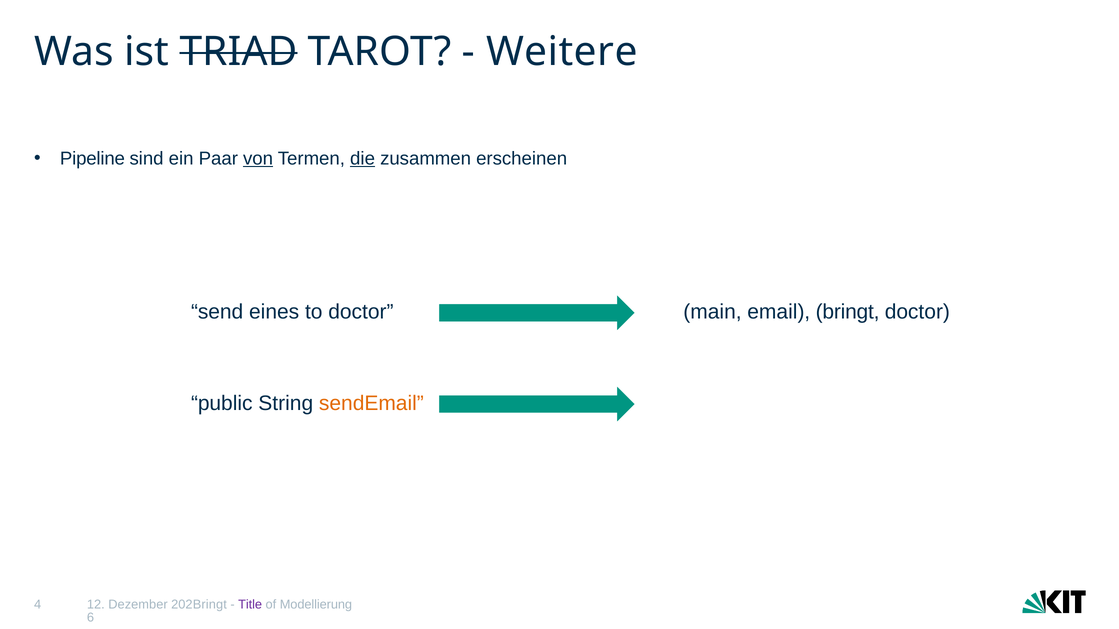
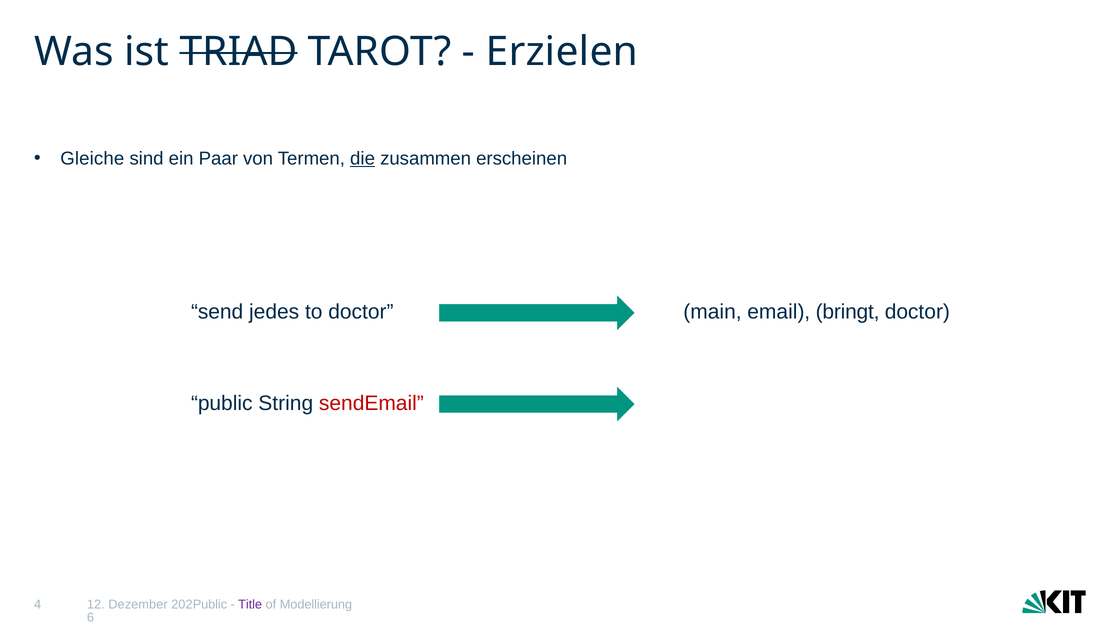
Weitere: Weitere -> Erzielen (562, 52)
Pipeline: Pipeline -> Gleiche (92, 159)
von underline: present -> none (258, 159)
eines: eines -> jedes (274, 312)
sendEmail colour: orange -> red (371, 404)
Bringt: Bringt -> Public (210, 605)
